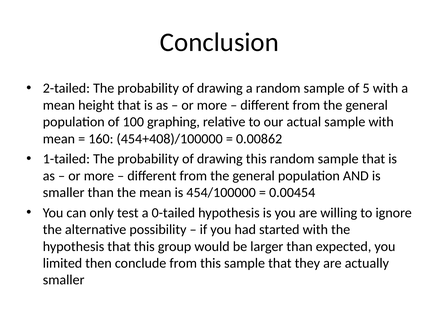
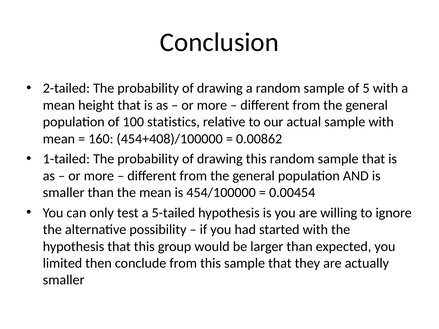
graphing: graphing -> statistics (173, 122)
0-tailed: 0-tailed -> 5-tailed (173, 213)
